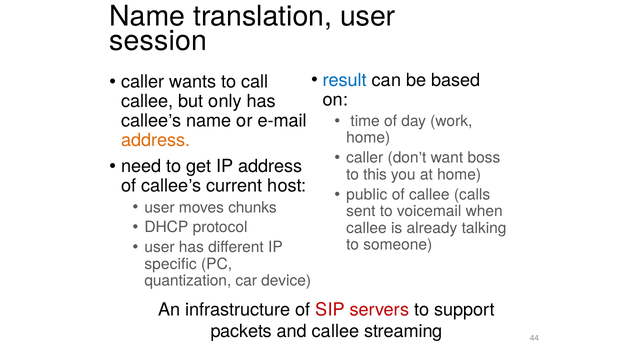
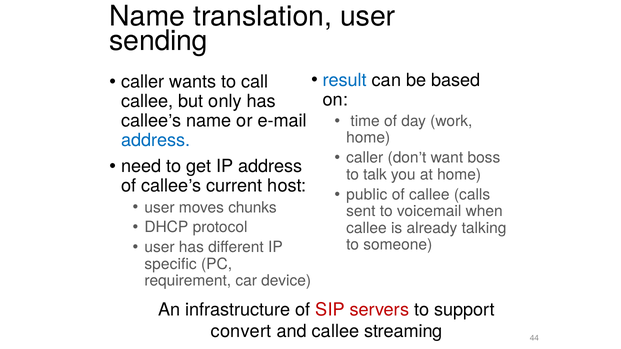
session: session -> sending (159, 41)
address colour: orange -> blue (156, 141)
this: this -> talk (375, 175)
quantization: quantization -> requirement (188, 281)
packets: packets -> convert (241, 332)
